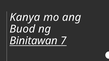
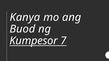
Binitawan: Binitawan -> Kumpesor (34, 41)
